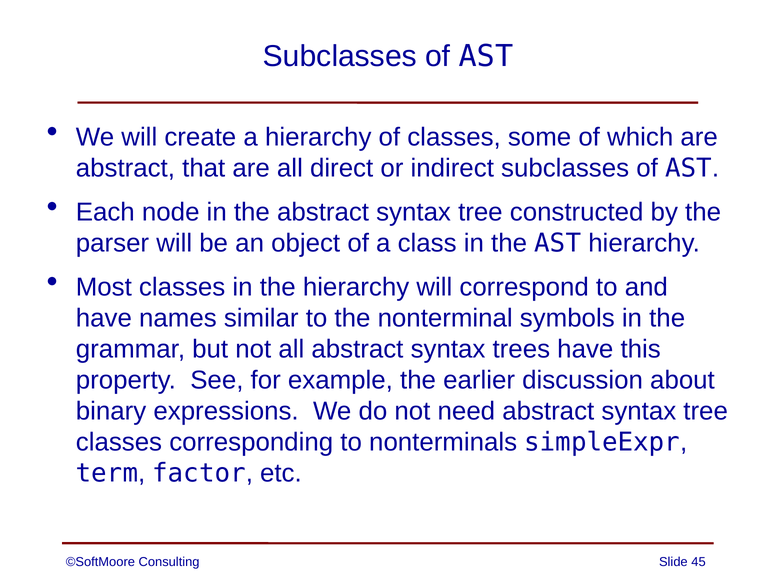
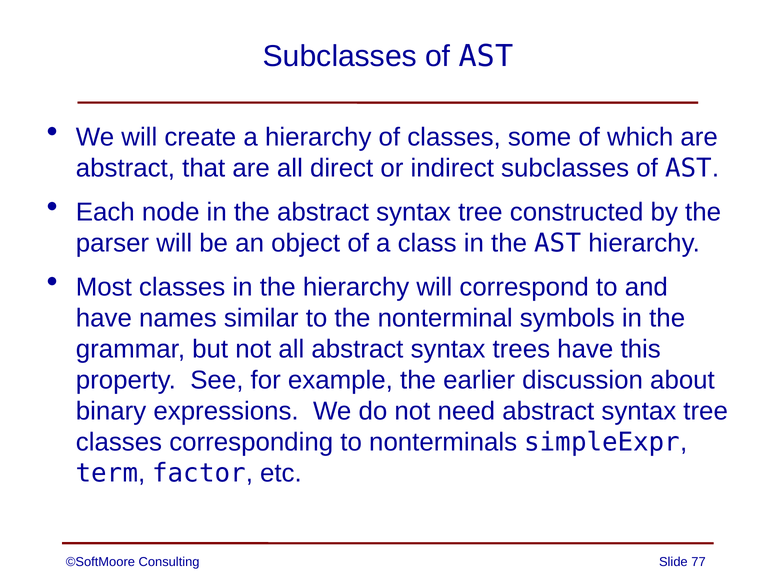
45: 45 -> 77 (699, 562)
